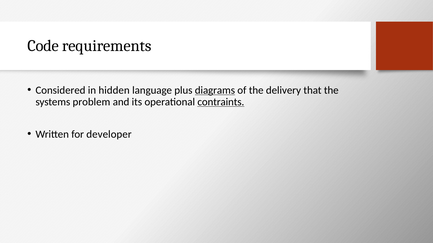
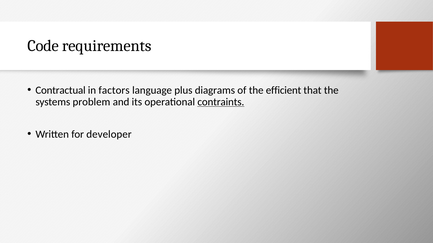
Considered: Considered -> Contractual (61, 90)
hidden: hidden -> factors (114, 90)
diagrams underline: present -> none (215, 90)
delivery: delivery -> efficient (284, 90)
